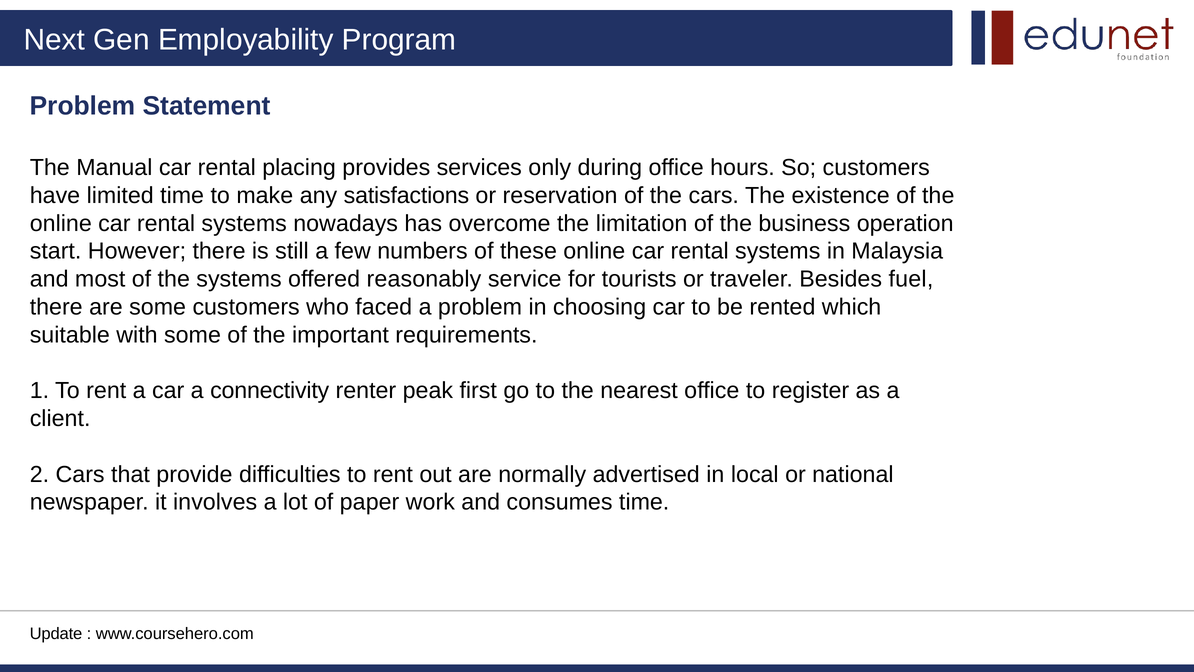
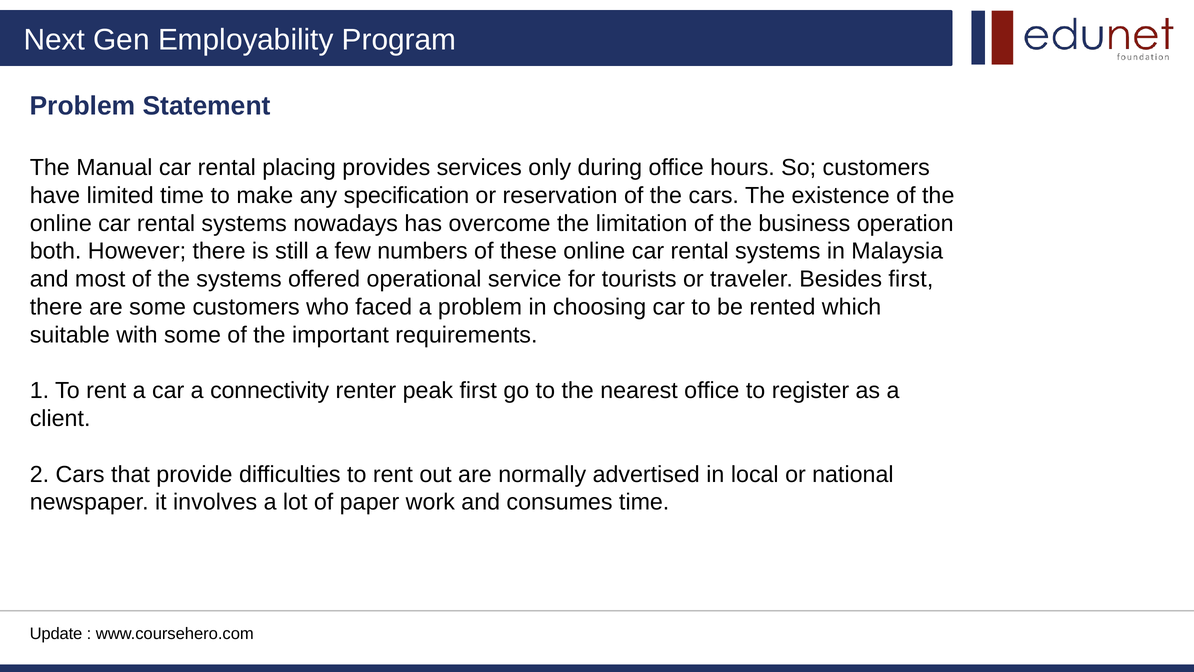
satisfactions: satisfactions -> specification (406, 195)
start: start -> both (56, 251)
reasonably: reasonably -> operational (424, 279)
Besides fuel: fuel -> first (911, 279)
